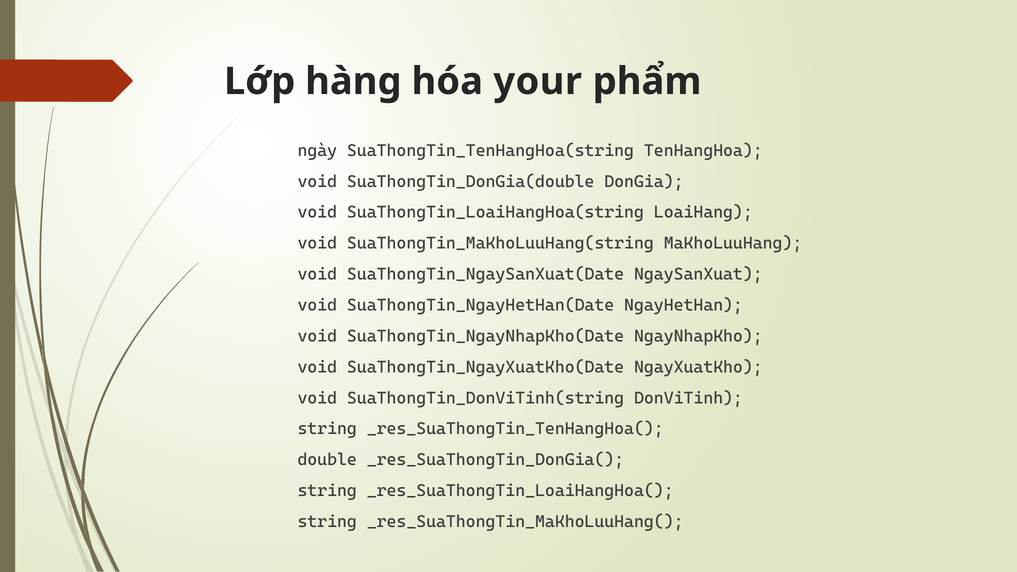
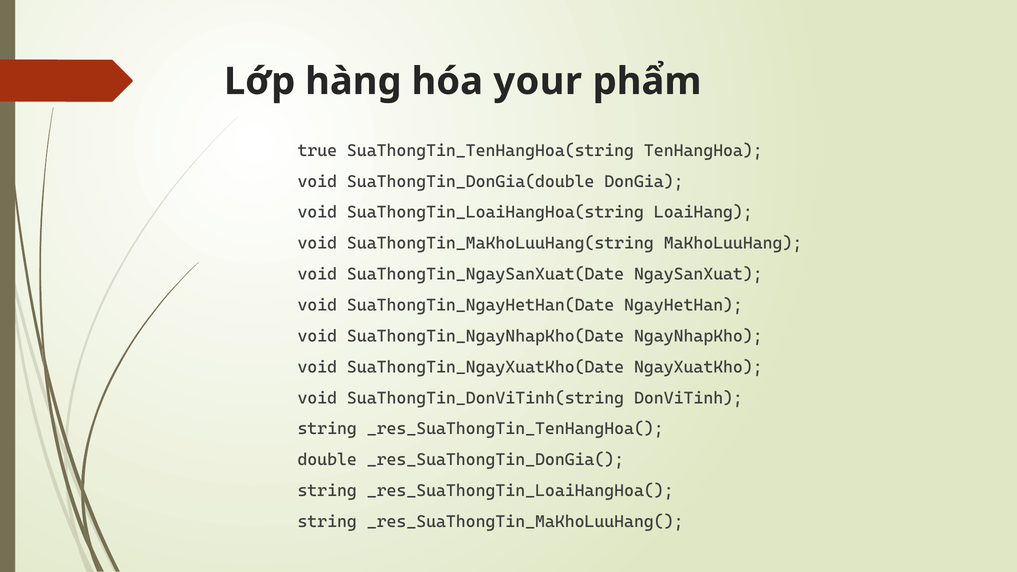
ngày: ngày -> true (317, 151)
